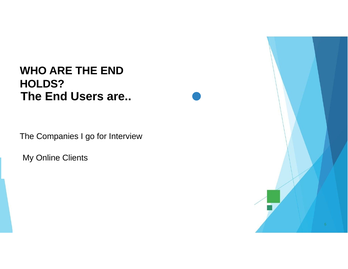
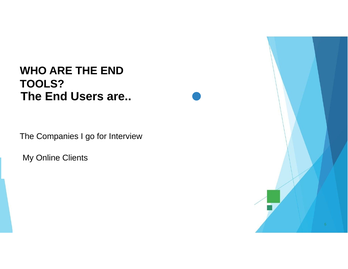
HOLDS: HOLDS -> TOOLS (42, 84)
